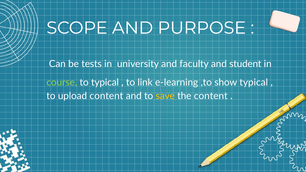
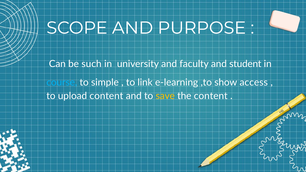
tests: tests -> such (91, 64)
course colour: light green -> light blue (62, 82)
to typical: typical -> simple (105, 82)
show typical: typical -> access (254, 82)
